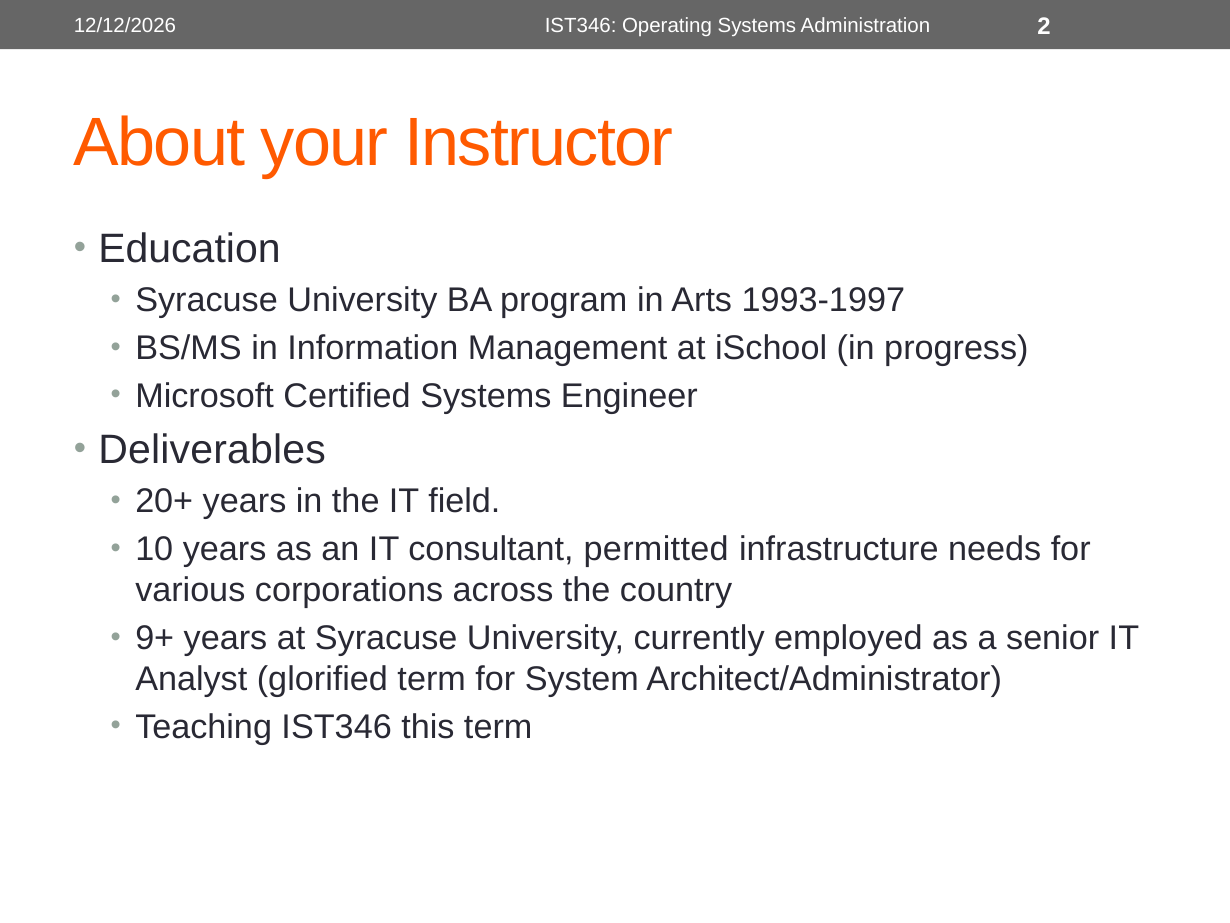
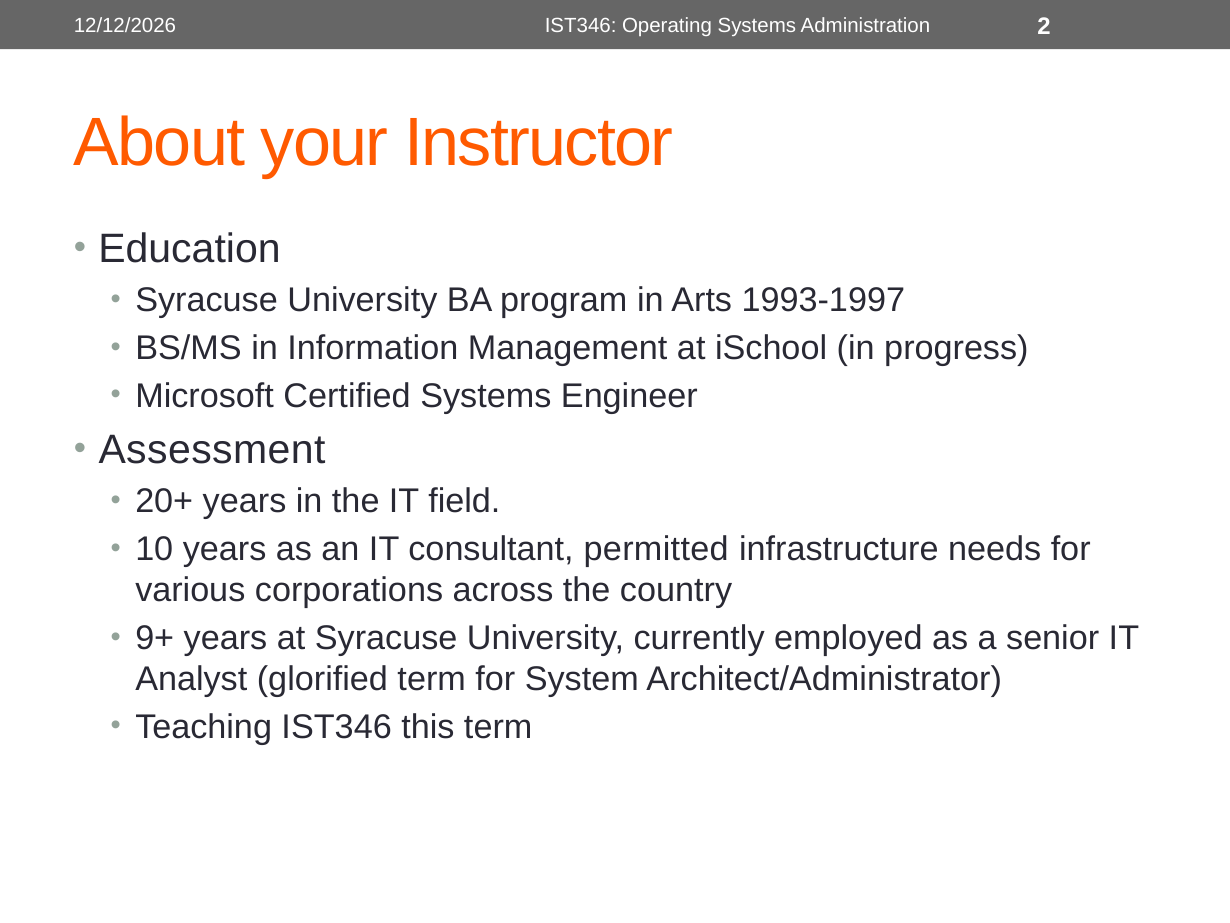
Deliverables: Deliverables -> Assessment (212, 450)
